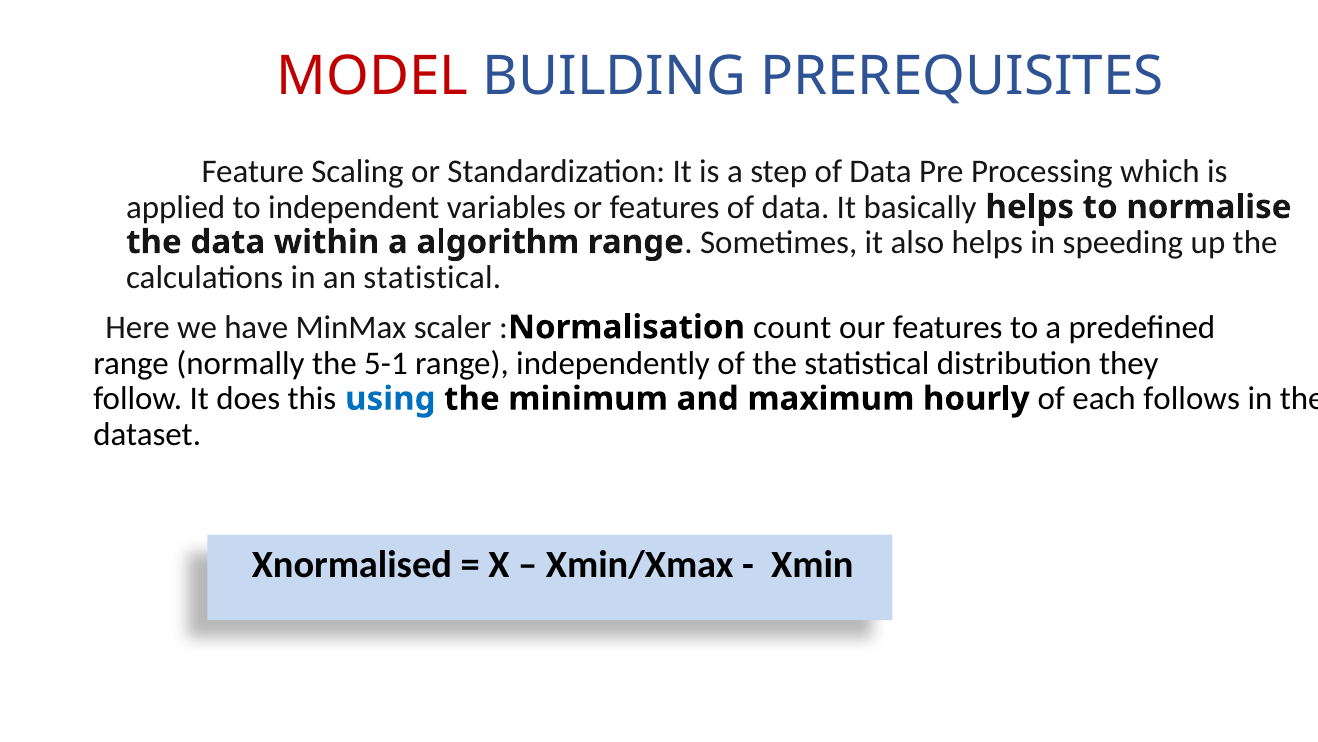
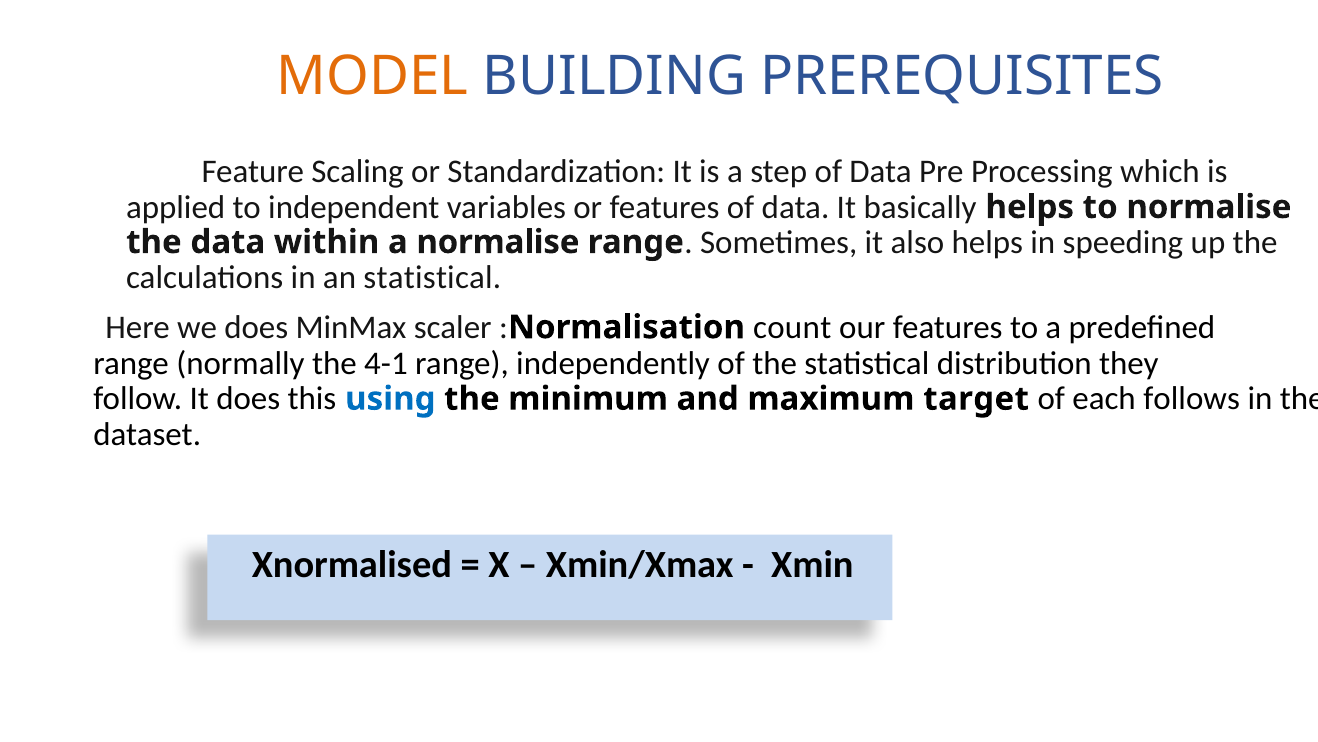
MODEL colour: red -> orange (373, 77)
a algorithm: algorithm -> normalise (498, 242)
we have: have -> does (256, 327)
5-1: 5-1 -> 4-1 (386, 363)
hourly: hourly -> target (976, 398)
